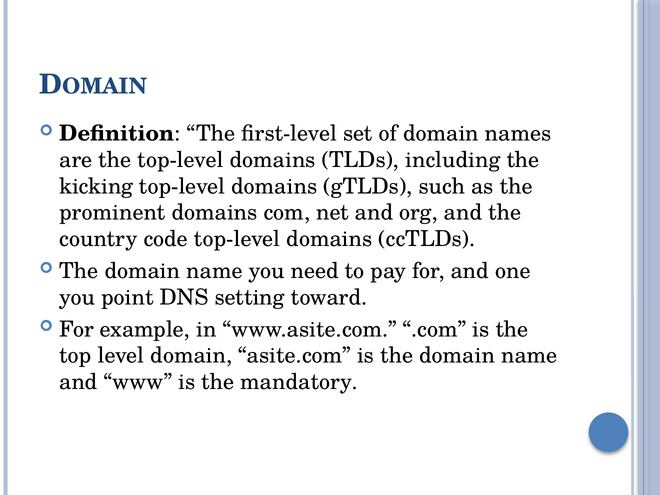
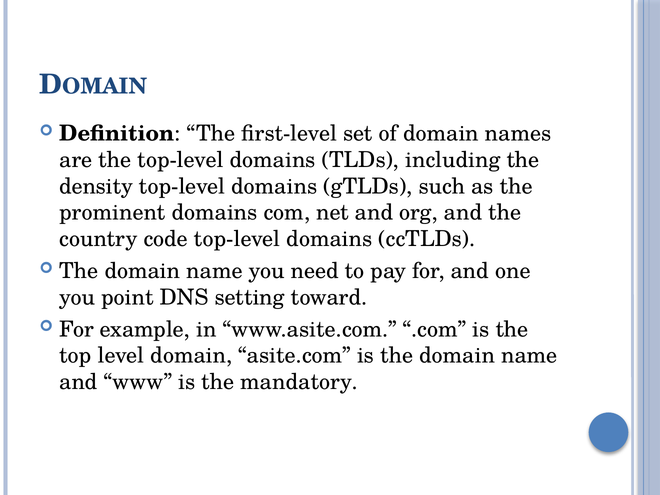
kicking: kicking -> density (96, 186)
